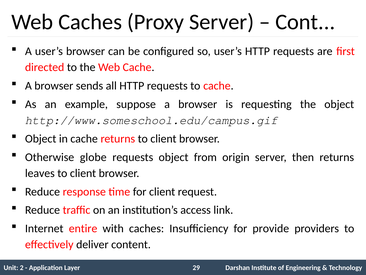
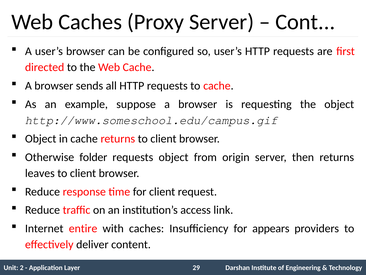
globe: globe -> folder (93, 157)
provide: provide -> appears (271, 228)
